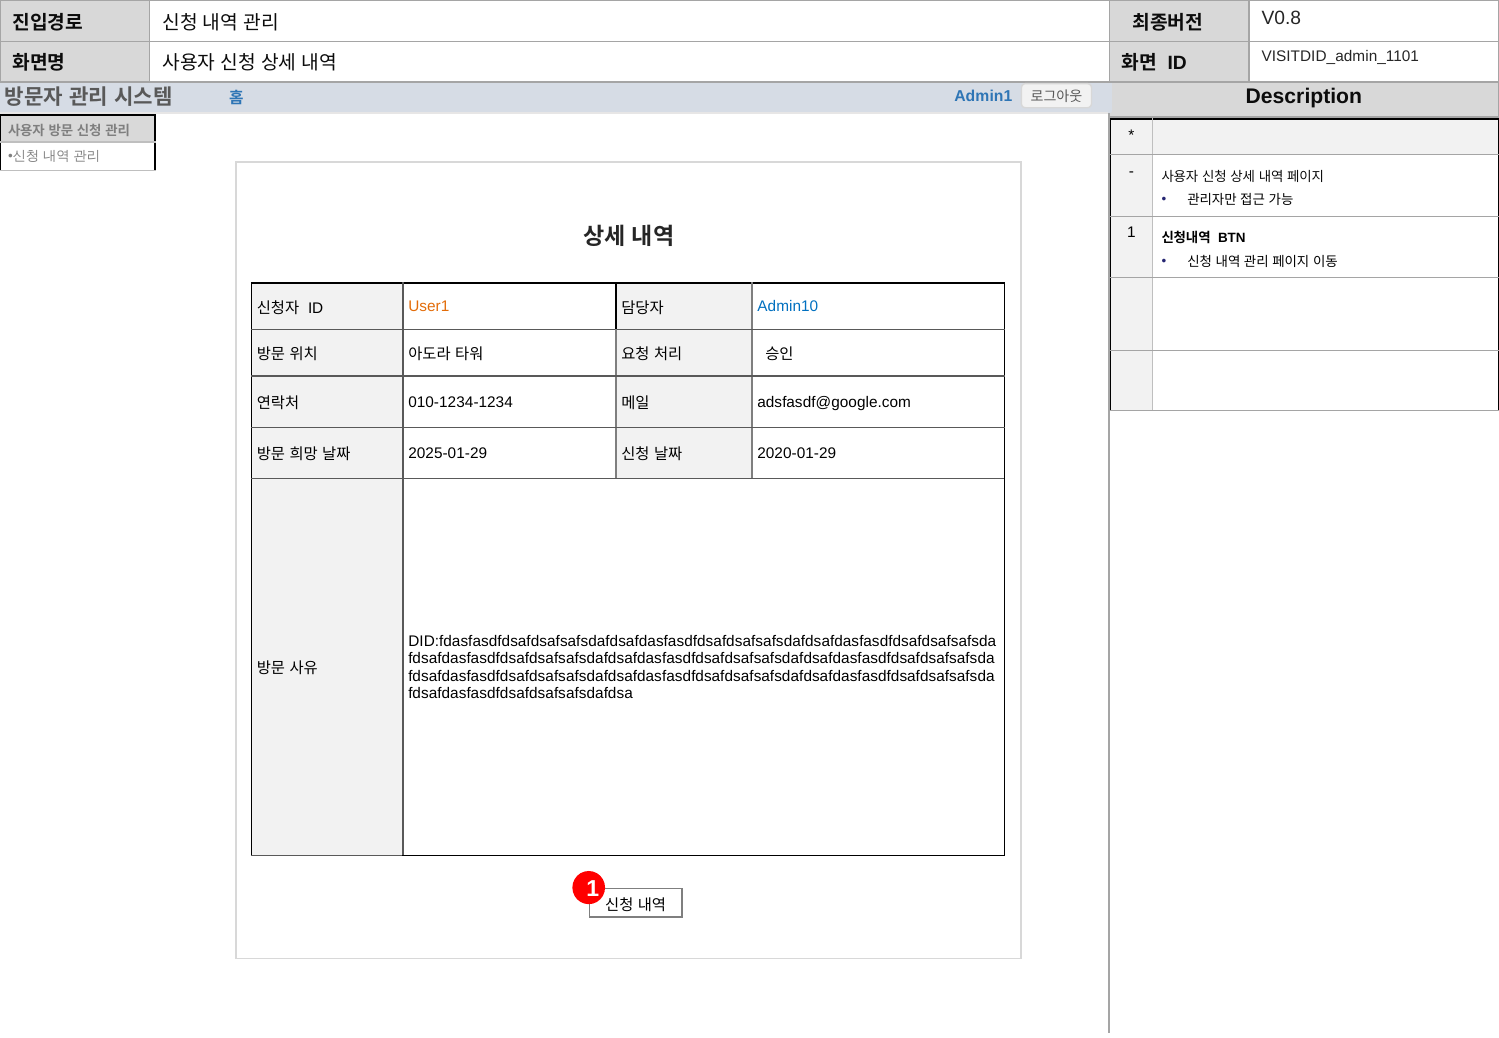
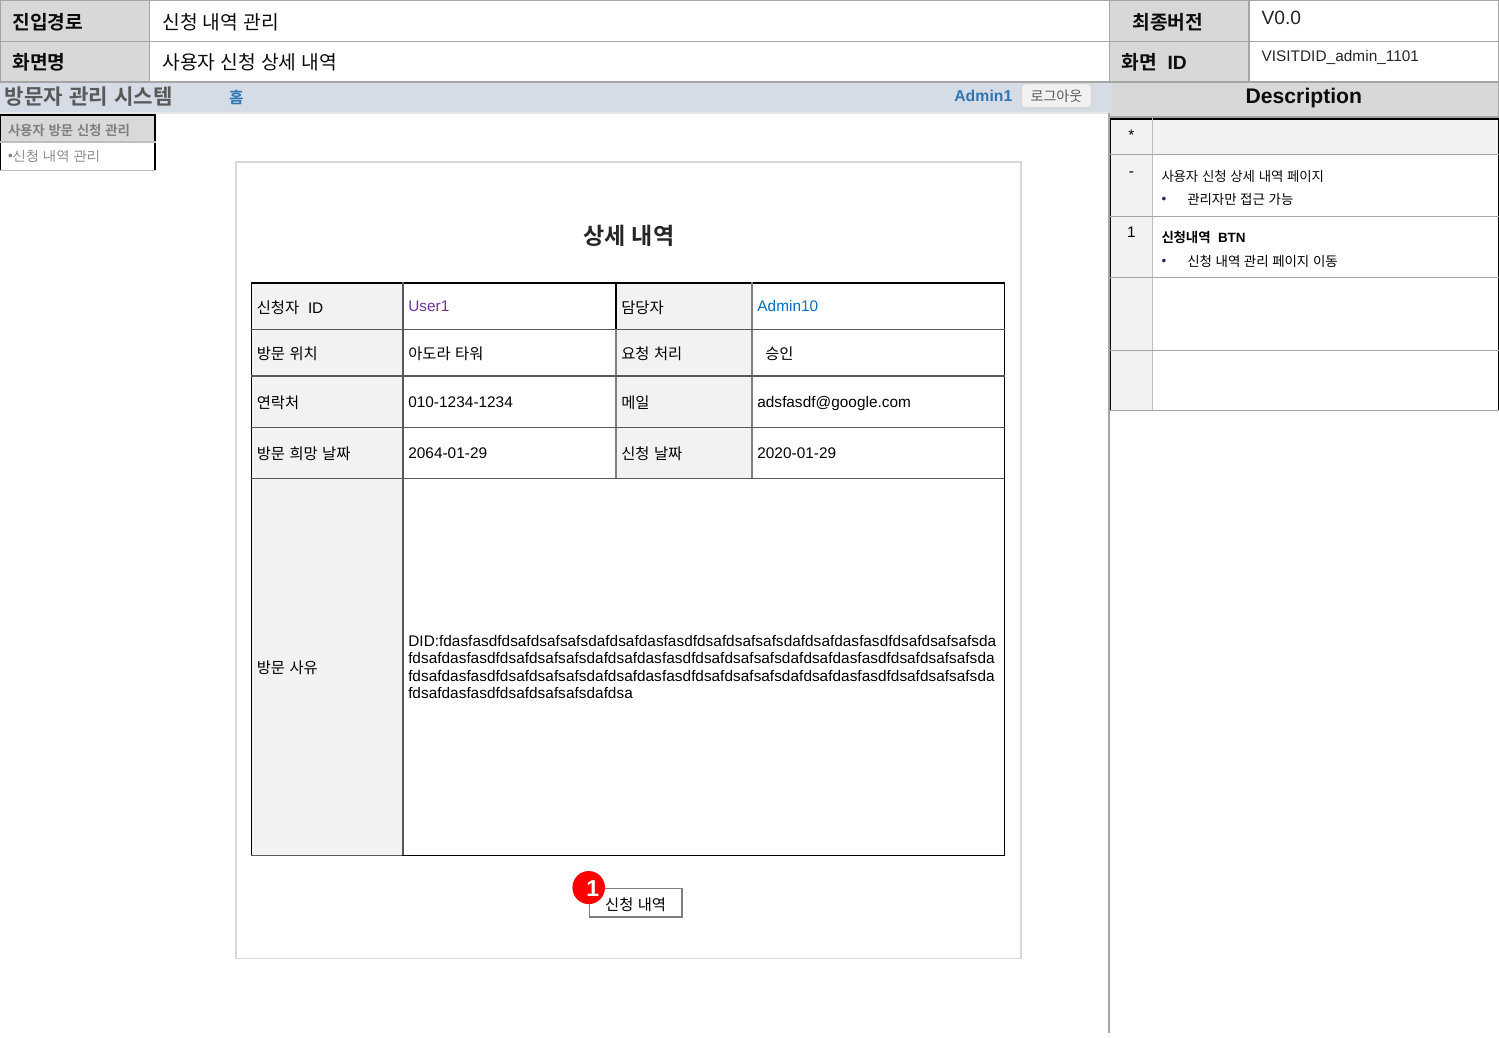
V0.8: V0.8 -> V0.0 (1281, 18)
User1 colour: orange -> purple (429, 307)
2025-01-29: 2025-01-29 -> 2064-01-29 (448, 453)
